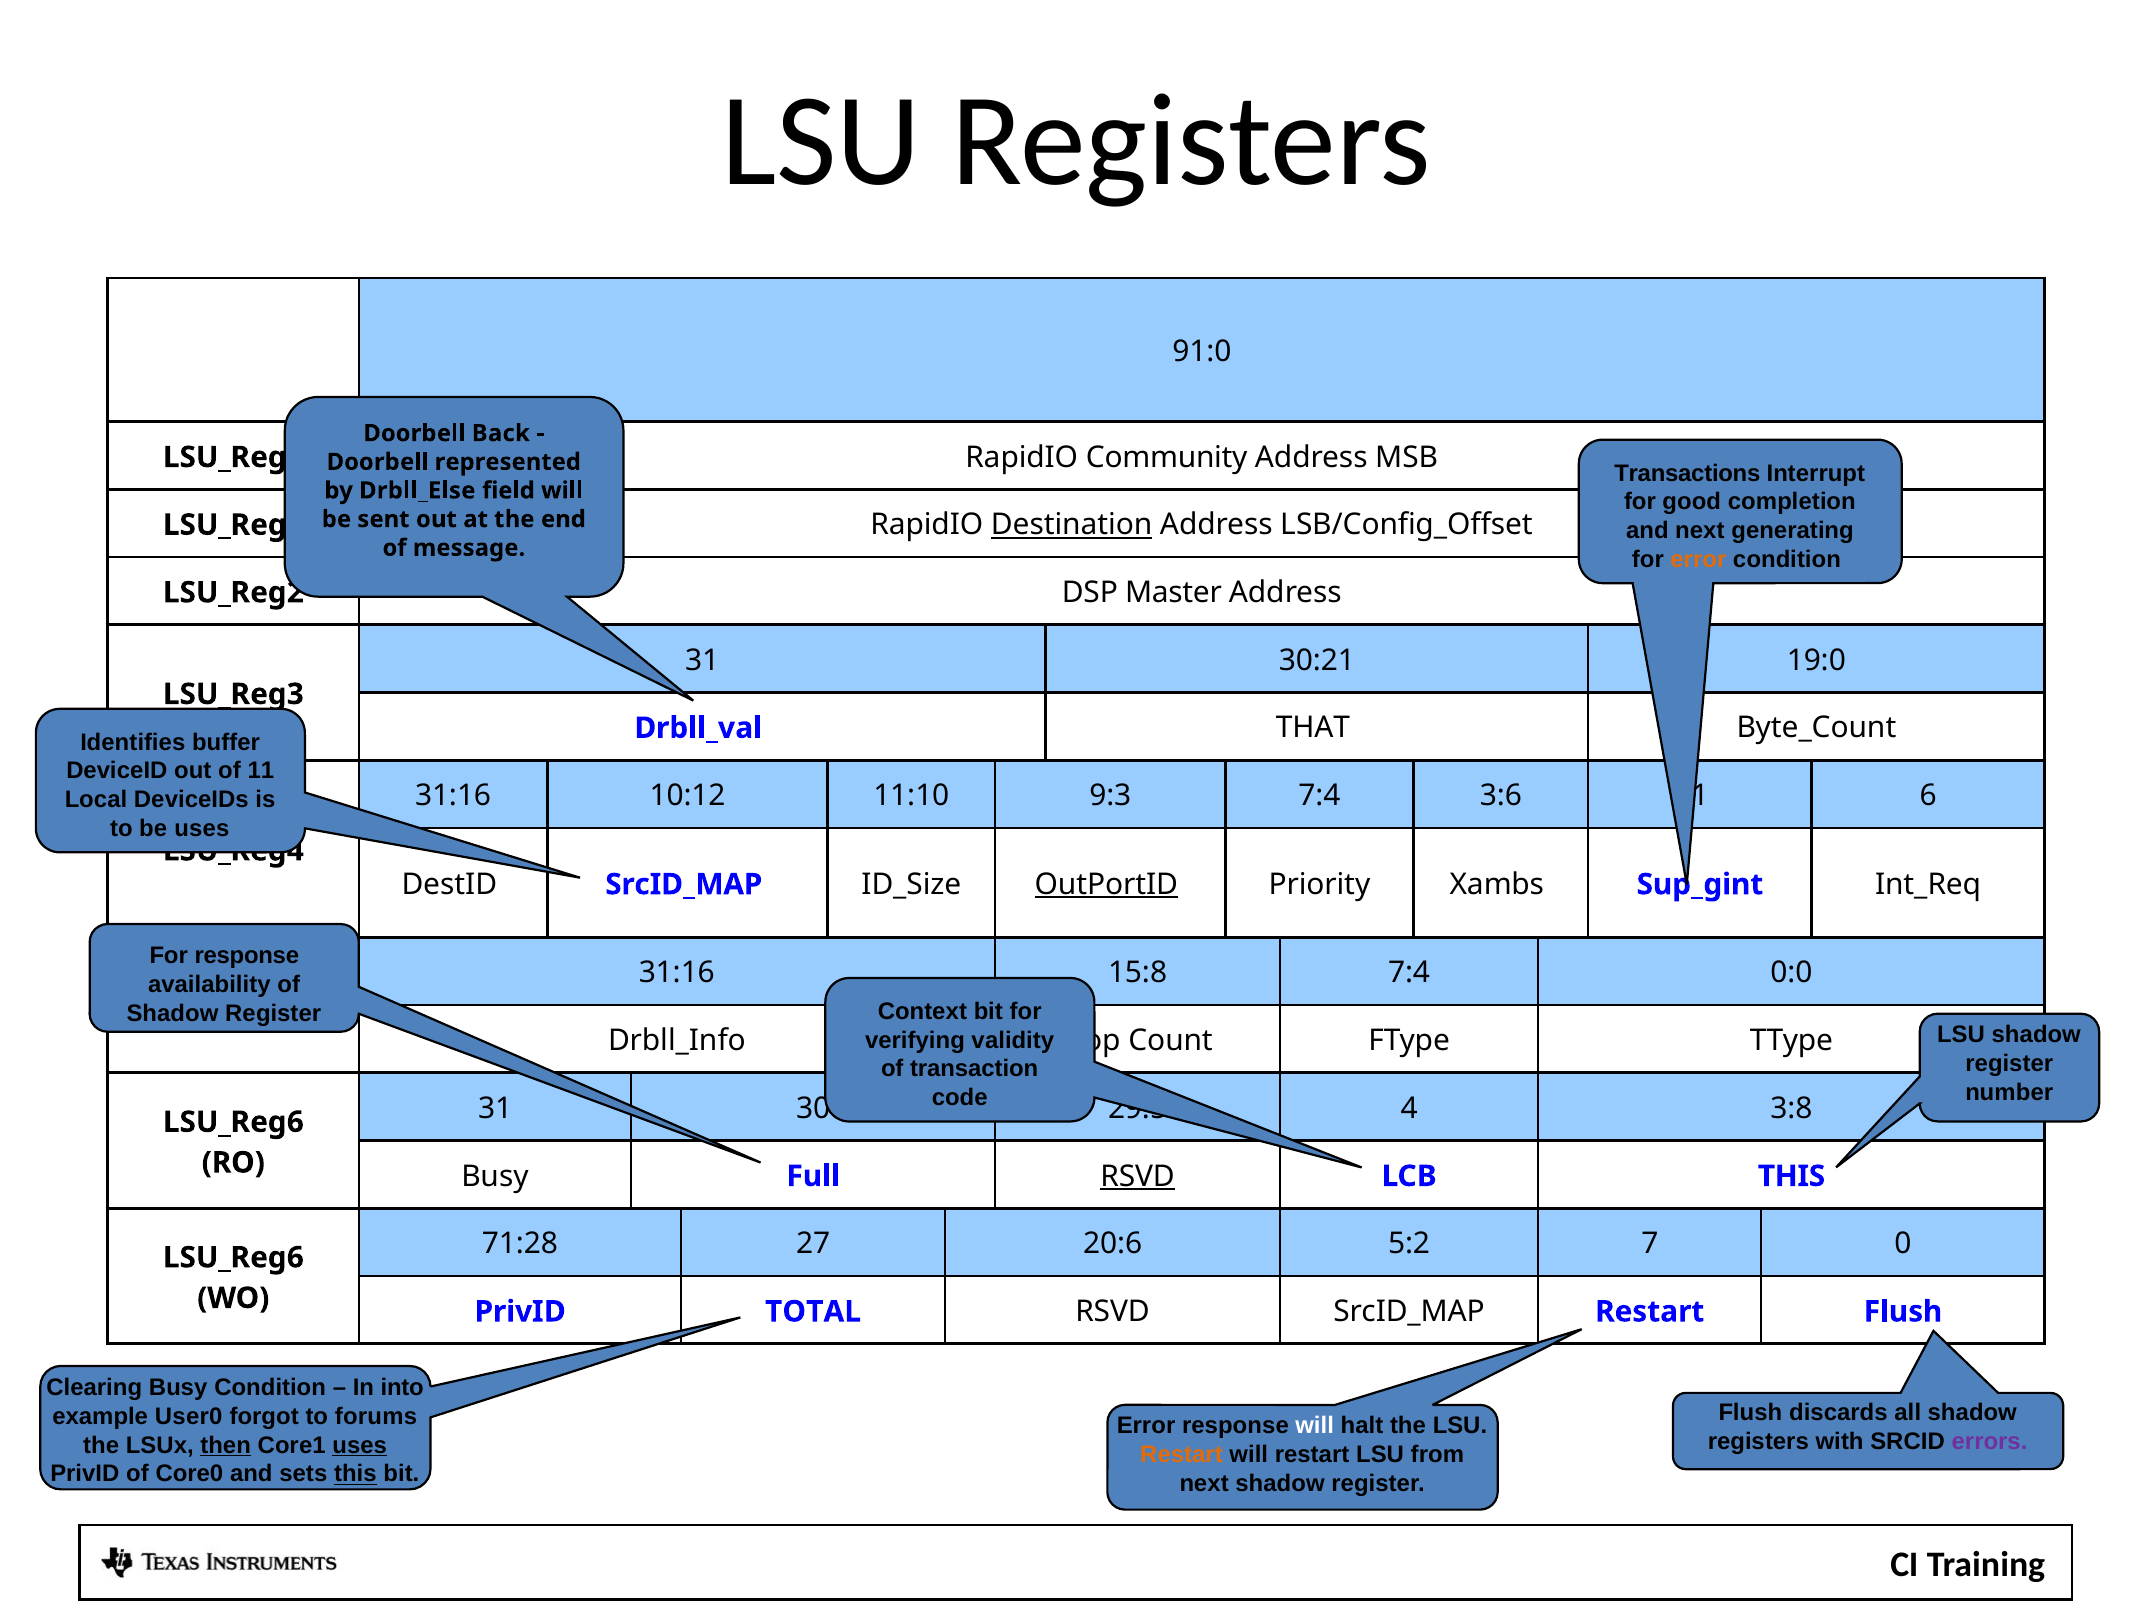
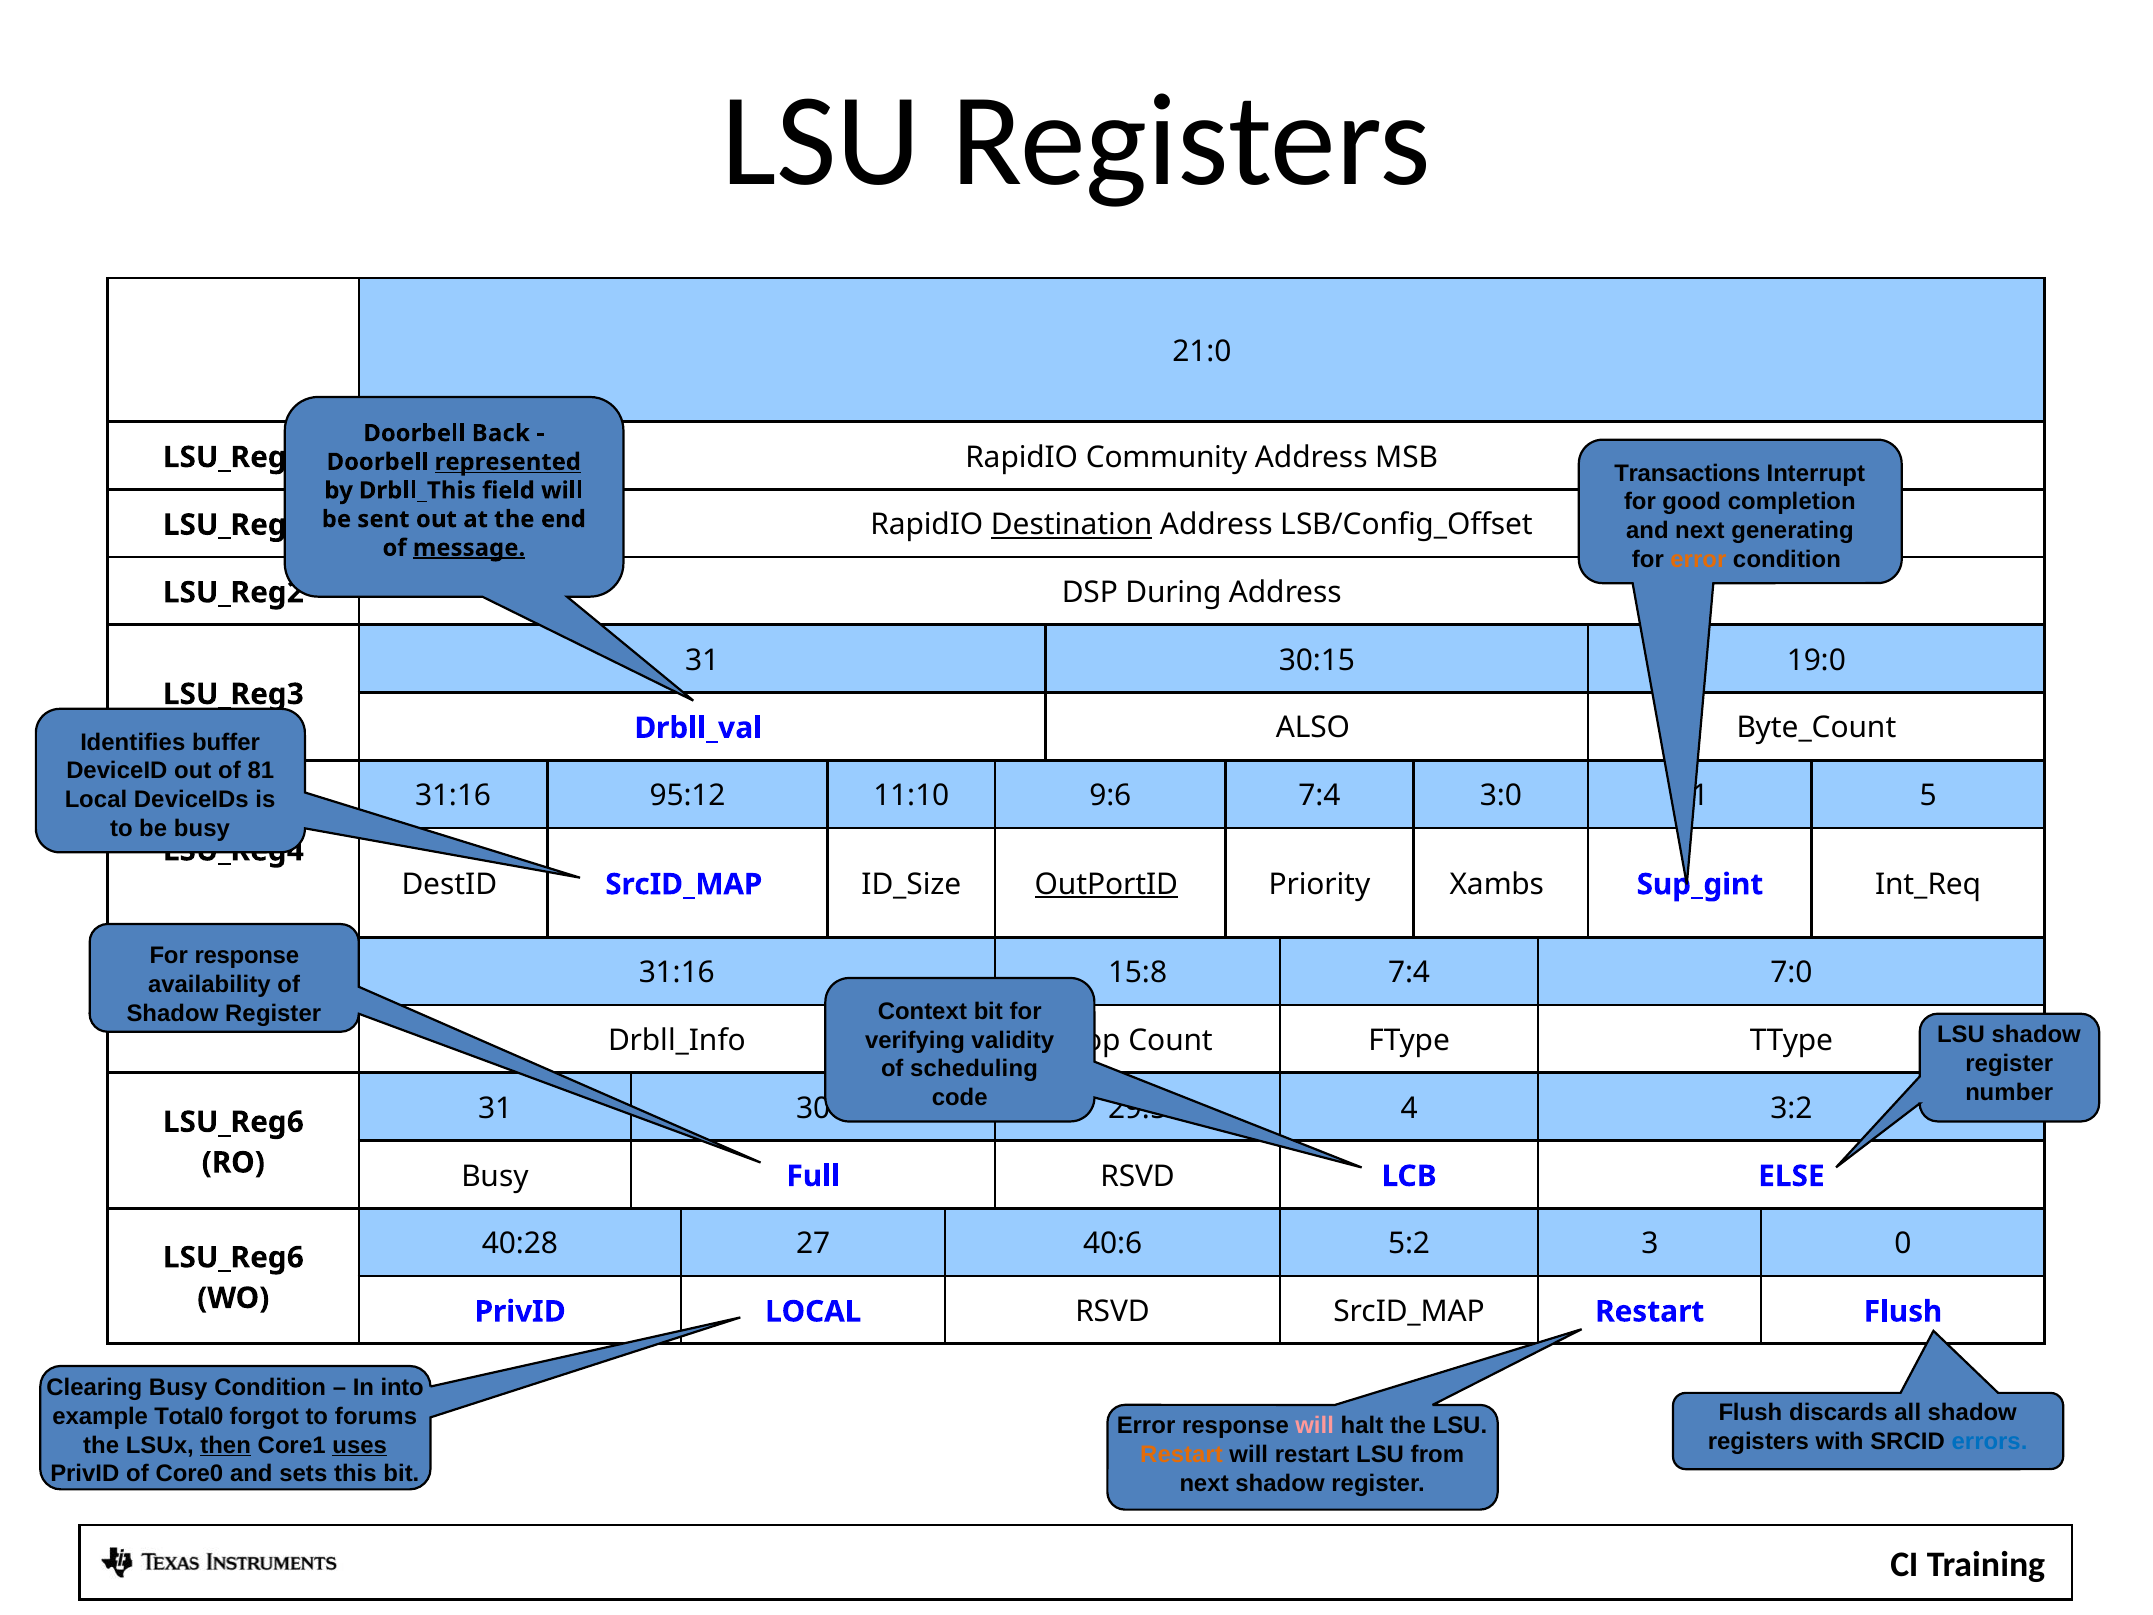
91:0: 91:0 -> 21:0 (1202, 352)
represented underline: none -> present (508, 462)
Drbll_Else: Drbll_Else -> Drbll_This (417, 491)
message underline: none -> present (469, 548)
Master: Master -> During (1173, 592)
30:21: 30:21 -> 30:15 (1317, 660)
THAT: THAT -> ALSO (1313, 728)
11: 11 -> 81 (261, 771)
10:12: 10:12 -> 95:12 (688, 796)
9:3: 9:3 -> 9:6 (1110, 796)
3:6: 3:6 -> 3:0 (1501, 796)
6: 6 -> 5 (1928, 796)
be uses: uses -> busy (202, 828)
0:0: 0:0 -> 7:0 (1791, 973)
transaction: transaction -> scheduling (974, 1069)
3:8: 3:8 -> 3:2 (1791, 1108)
RSVD underline: present -> none (1138, 1176)
LCB THIS: THIS -> ELSE (1791, 1176)
71:28: 71:28 -> 40:28 (520, 1244)
20:6: 20:6 -> 40:6 (1113, 1244)
7: 7 -> 3 (1650, 1244)
TOTAL: TOTAL -> LOCAL (813, 1311)
User0: User0 -> Total0 (189, 1416)
will colour: white -> pink (1315, 1426)
errors colour: purple -> blue (1990, 1441)
this underline: present -> none (355, 1474)
